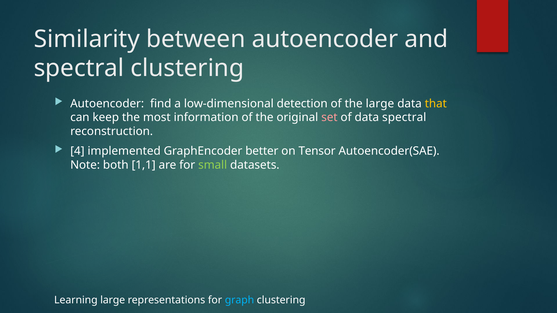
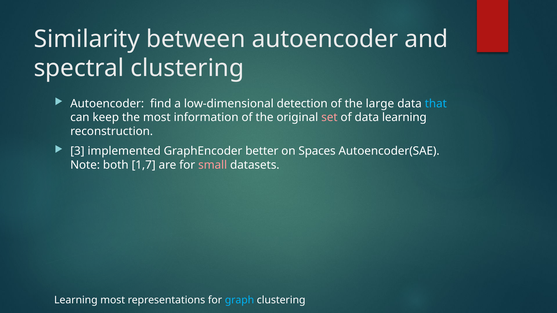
that colour: yellow -> light blue (436, 104)
data spectral: spectral -> learning (404, 118)
4: 4 -> 3 (77, 151)
Tensor: Tensor -> Spaces (317, 151)
1,1: 1,1 -> 1,7 (144, 165)
small colour: light green -> pink (213, 165)
Learning large: large -> most (113, 300)
